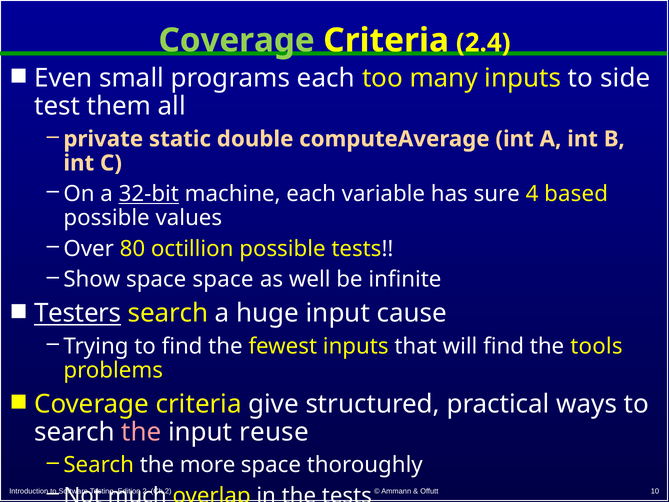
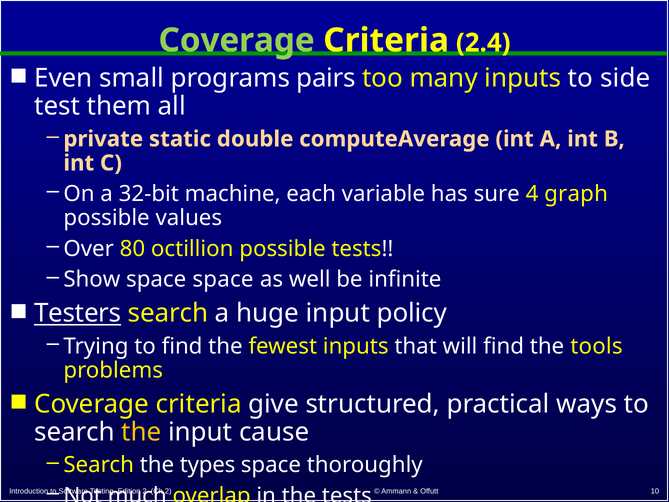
programs each: each -> pairs (326, 78)
32-bit underline: present -> none (149, 194)
based: based -> graph (576, 194)
cause: cause -> policy (412, 313)
the colour: pink -> yellow (141, 432)
reuse: reuse -> cause (274, 432)
more: more -> types (208, 465)
